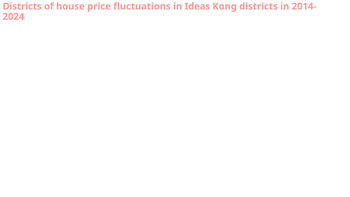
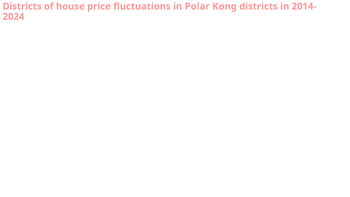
Ideas: Ideas -> Polar (197, 6)
